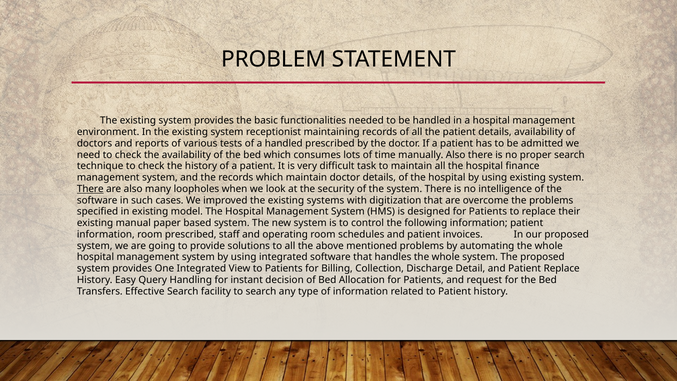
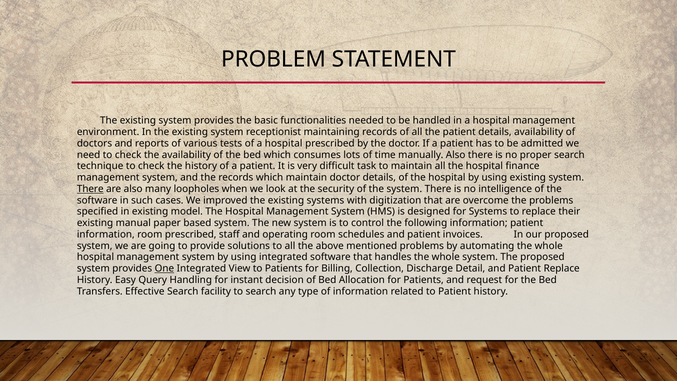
of a handled: handled -> hospital (284, 143)
designed for Patients: Patients -> Systems (488, 212)
One underline: none -> present (164, 268)
